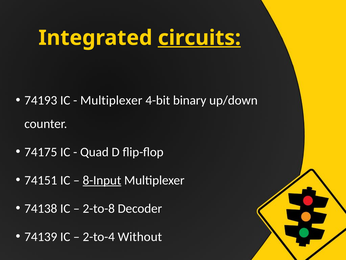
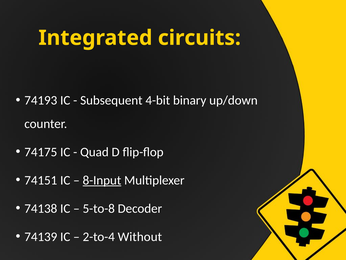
circuits underline: present -> none (199, 38)
Multiplexer: Multiplexer -> Subsequent (111, 100)
2-to-8: 2-to-8 -> 5-to-8 (99, 208)
